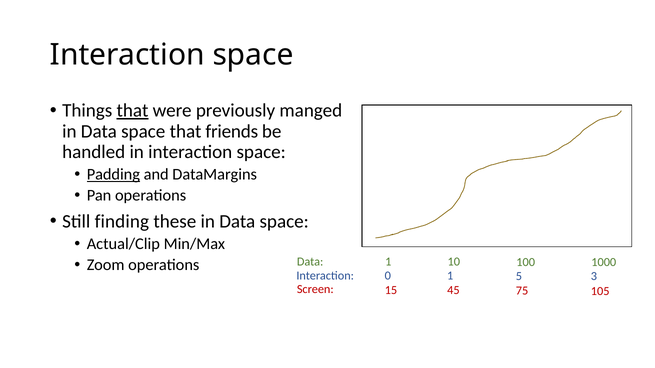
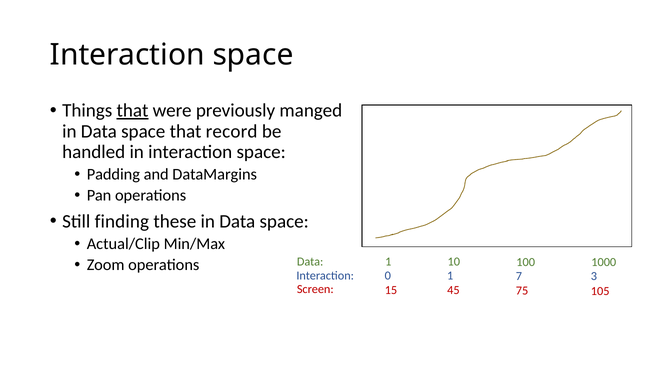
friends: friends -> record (232, 131)
Padding underline: present -> none (113, 175)
5: 5 -> 7 (519, 277)
